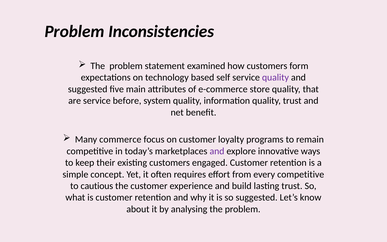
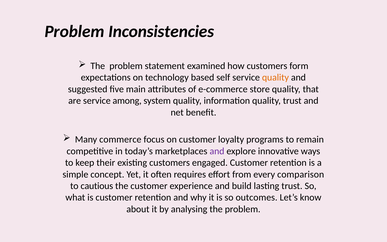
quality colour: purple -> orange (275, 77)
before: before -> among (127, 101)
every competitive: competitive -> comparison (301, 174)
so suggested: suggested -> outcomes (257, 197)
